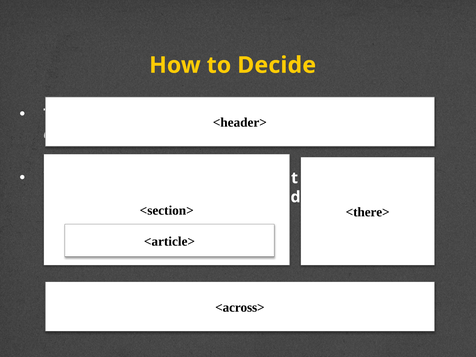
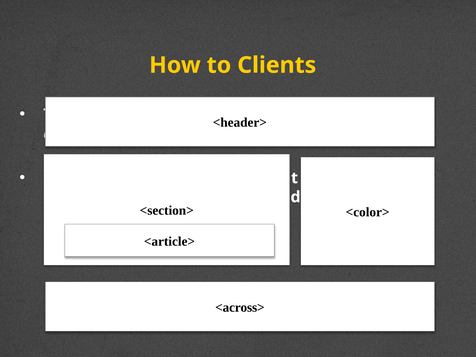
Decide: Decide -> Clients (277, 65)
<there>: <there> -> <color> (368, 212)
